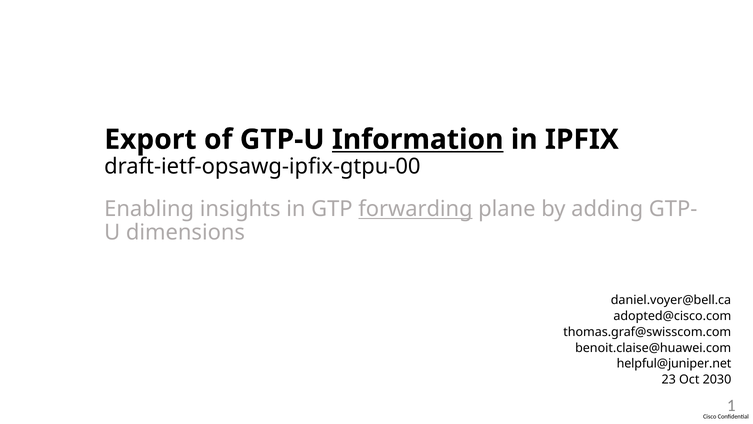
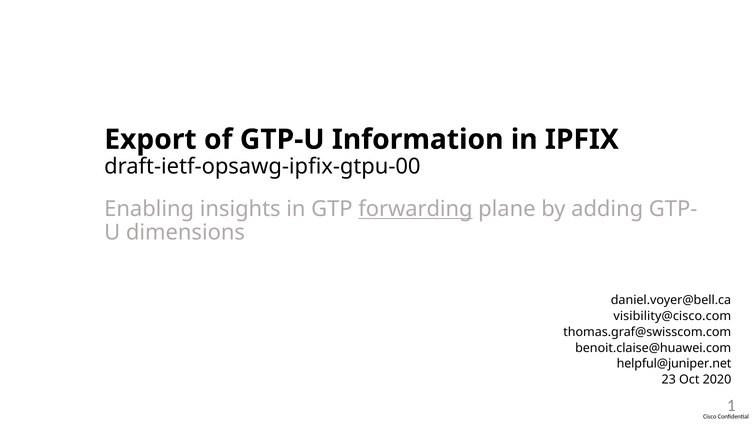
Information underline: present -> none (418, 139)
adopted@cisco.com: adopted@cisco.com -> visibility@cisco.com (672, 316)
2030: 2030 -> 2020 (717, 379)
